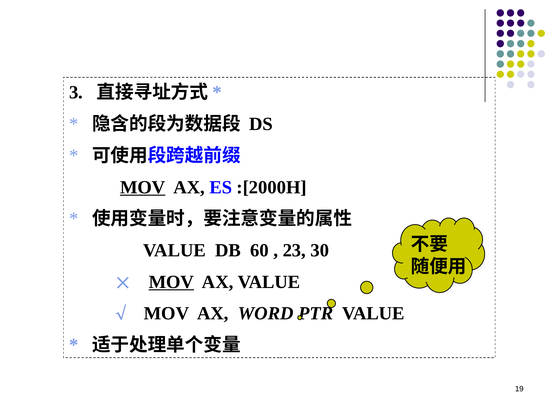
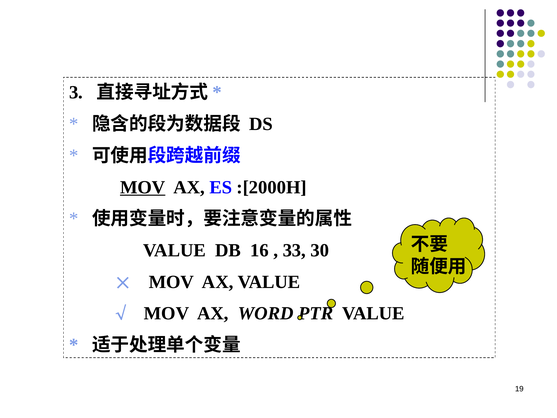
60: 60 -> 16 (259, 250)
23: 23 -> 33 (294, 250)
MOV underline: present -> none (171, 282)
